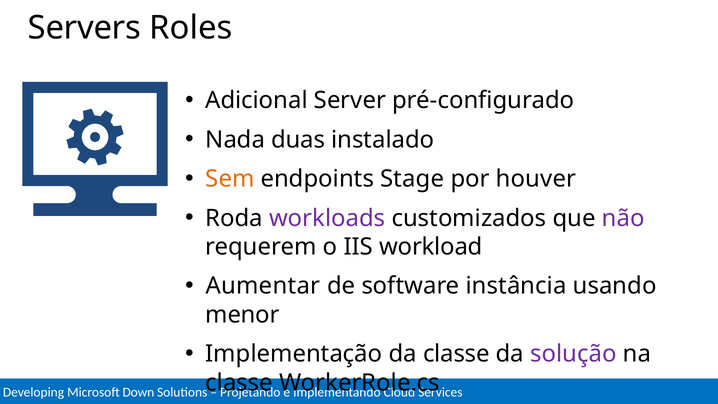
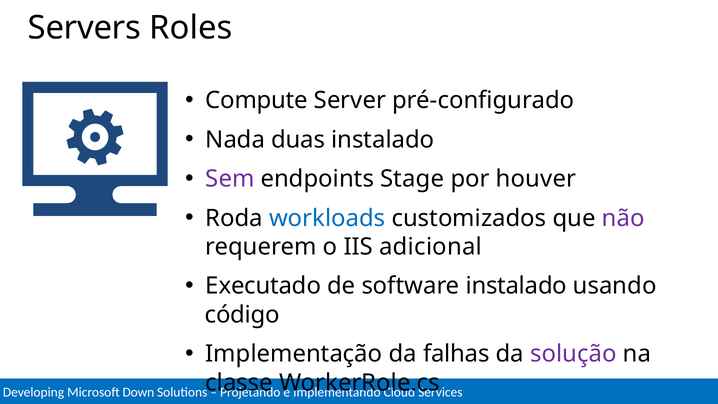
Adicional: Adicional -> Compute (257, 100)
Sem colour: orange -> purple (230, 179)
workloads colour: purple -> blue (327, 218)
workload: workload -> adicional (431, 247)
Aumentar: Aumentar -> Executado (263, 286)
software instância: instância -> instalado (516, 286)
menor: menor -> código (242, 315)
da classe: classe -> falhas (456, 354)
